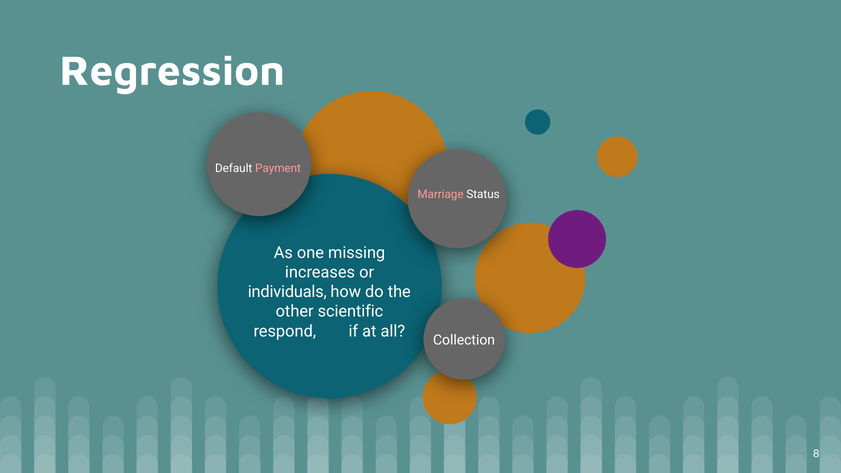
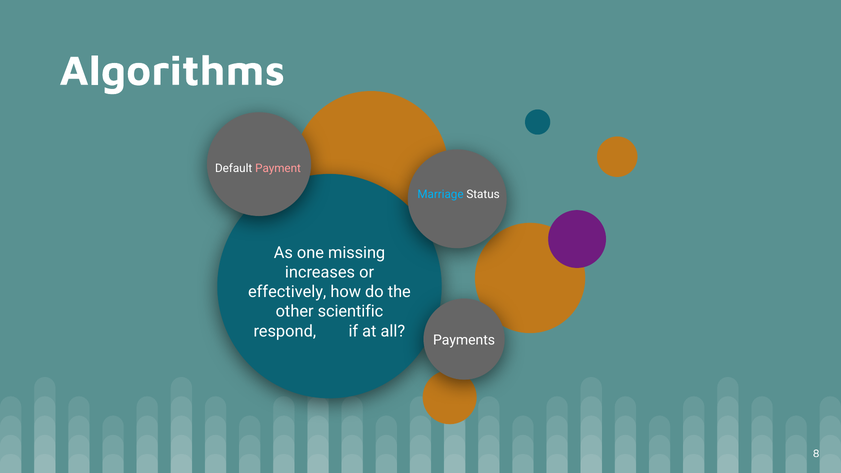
Regression: Regression -> Algorithms (172, 71)
Marriage colour: pink -> light blue (440, 195)
individuals: individuals -> effectively (287, 292)
Collection: Collection -> Payments (464, 340)
